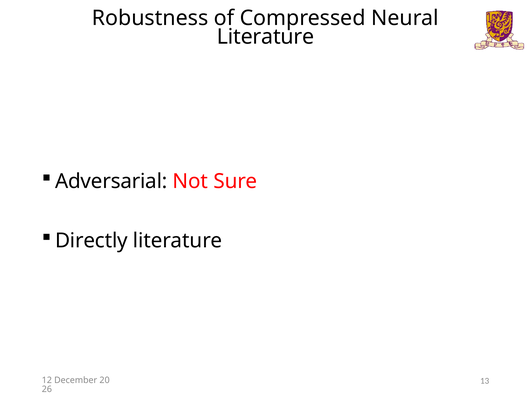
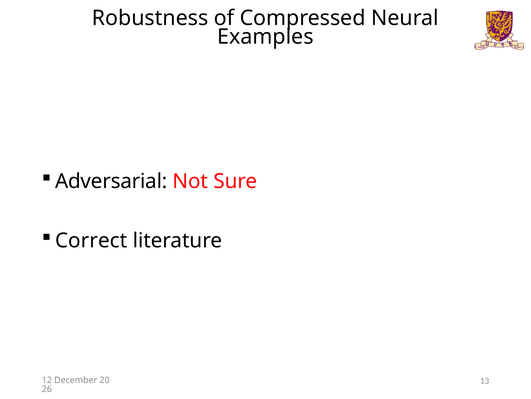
Literature: Literature -> Examples (265, 37)
Directly: Directly -> Correct (91, 240)
